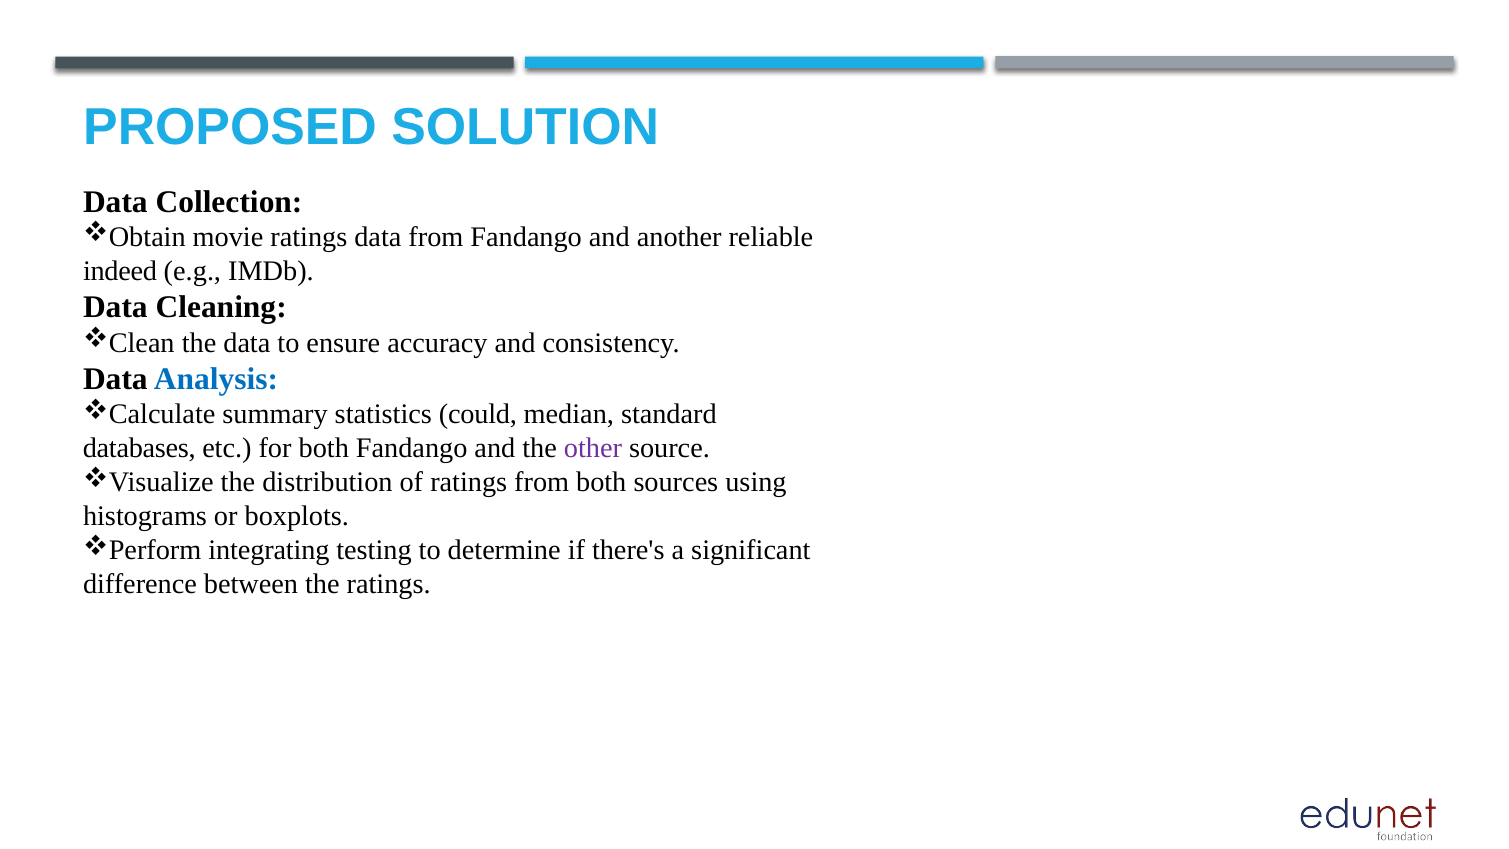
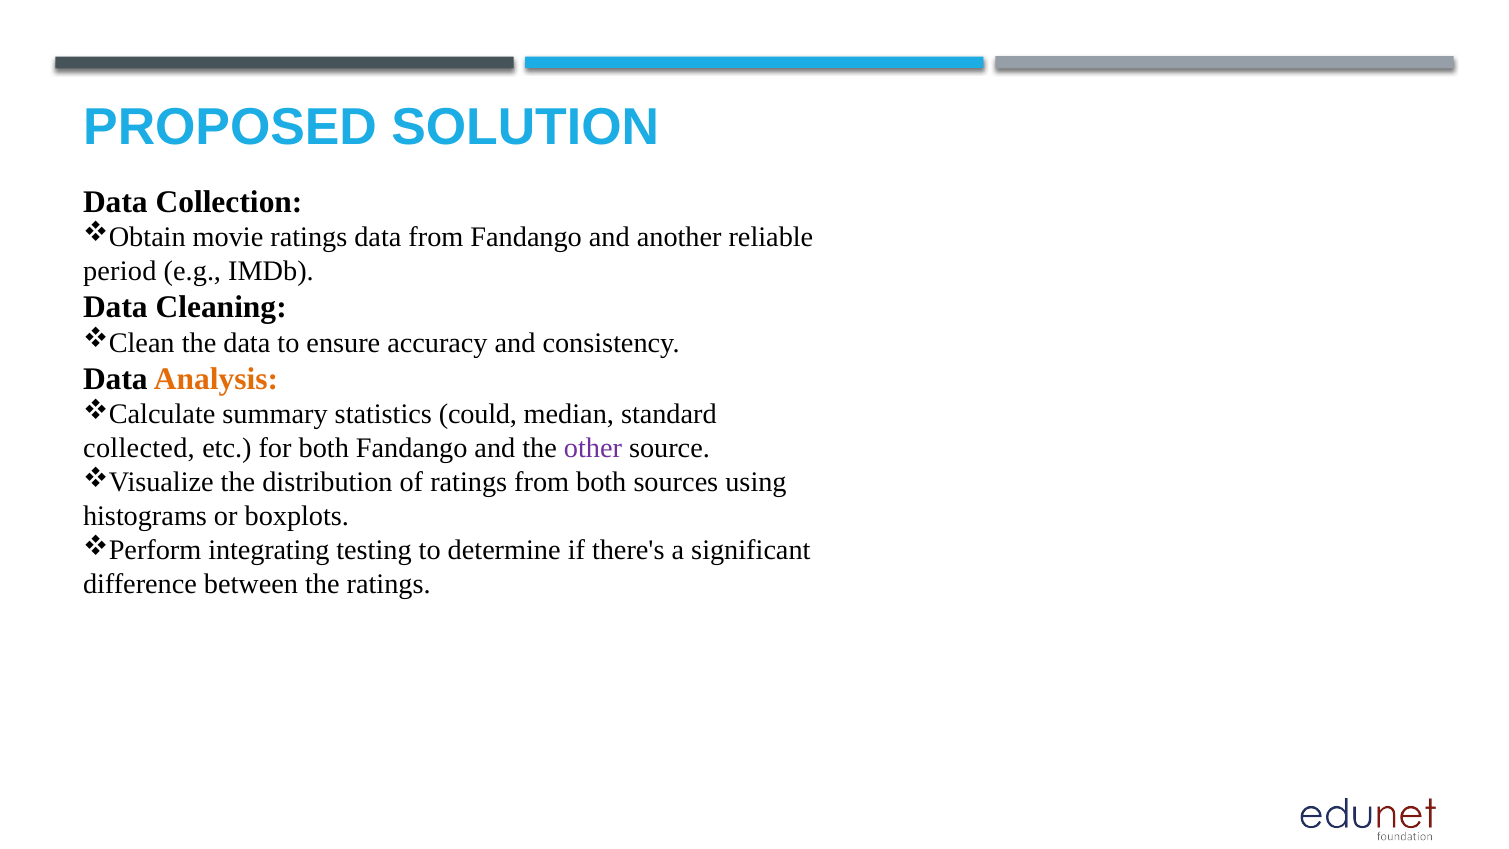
indeed: indeed -> period (120, 271)
Analysis colour: blue -> orange (216, 379)
databases: databases -> collected (139, 448)
